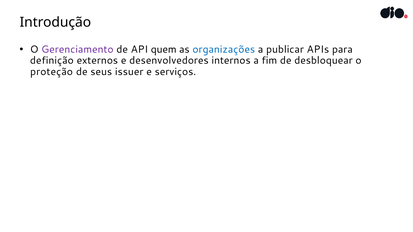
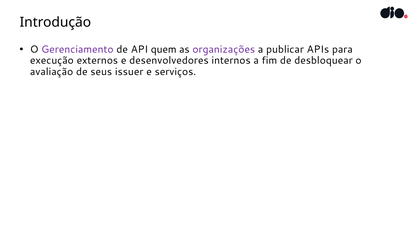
organizações colour: blue -> purple (224, 49)
definição: definição -> execução (52, 61)
proteção: proteção -> avaliação (52, 72)
